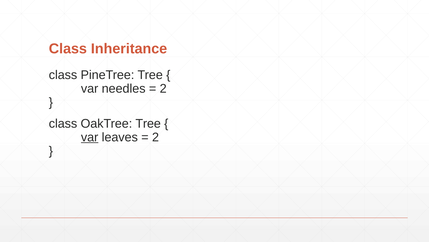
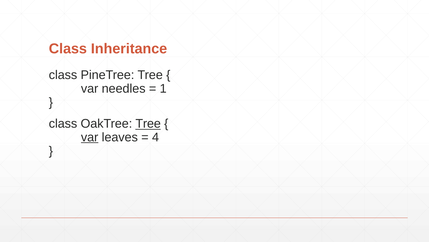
2: 2 -> 1 (163, 88)
Tree underline: none -> present (148, 123)
2: 2 -> 4 (156, 137)
